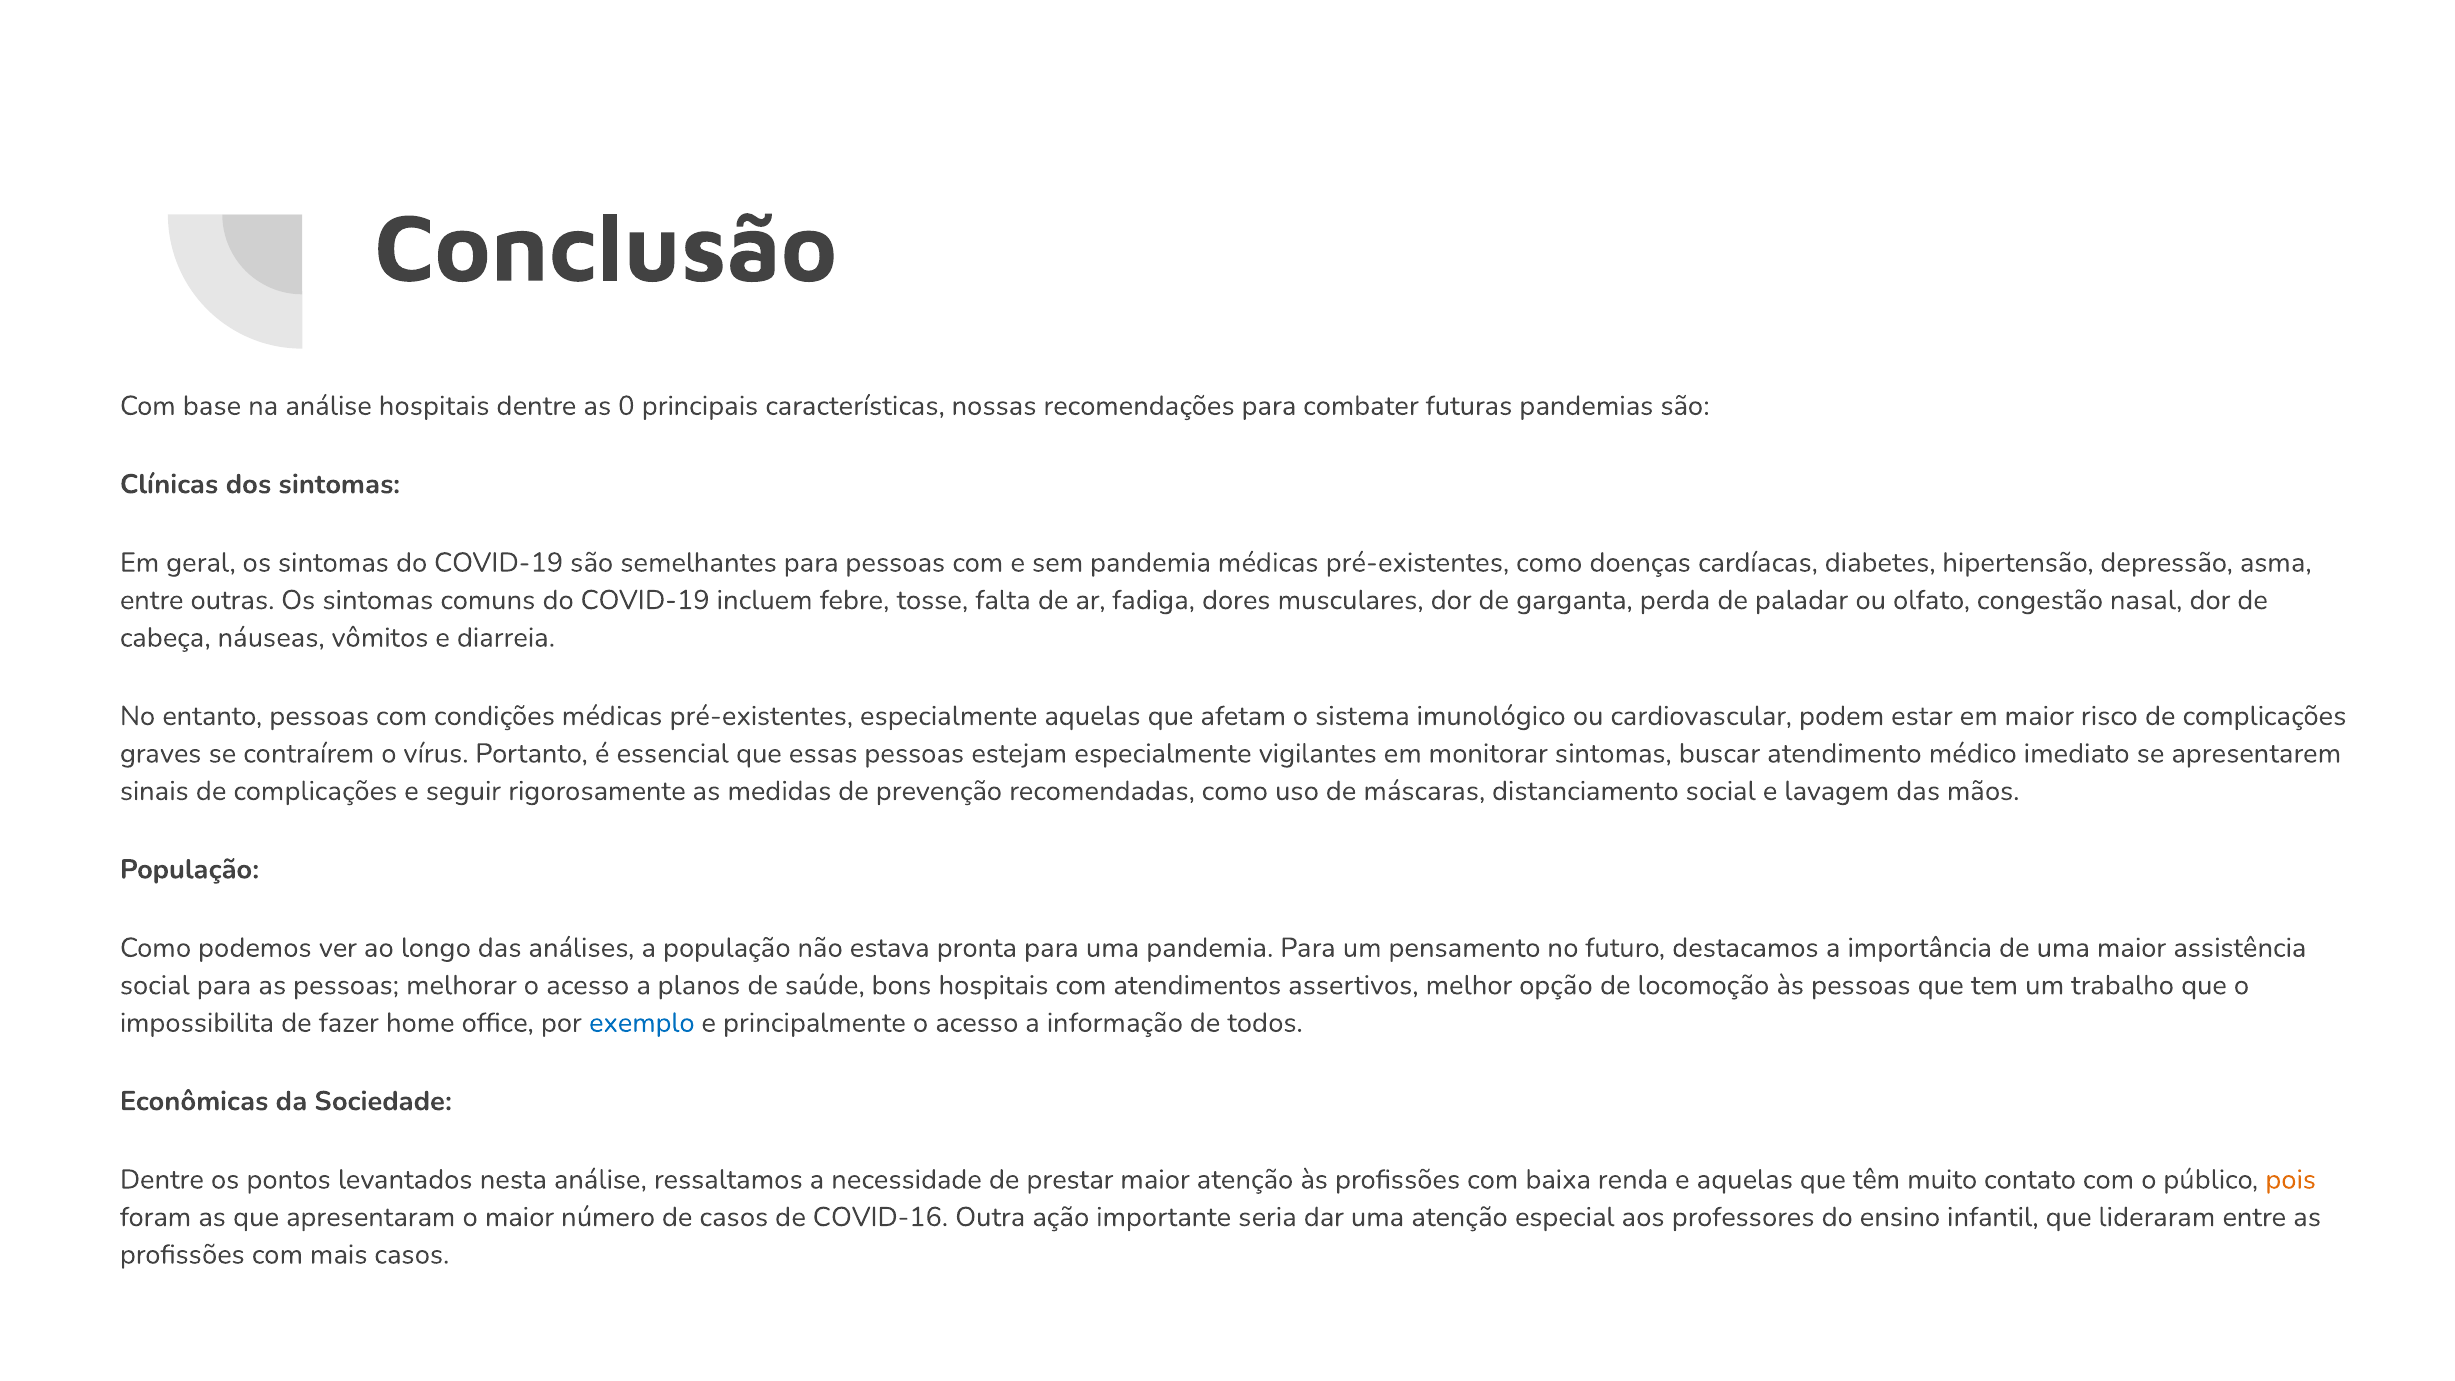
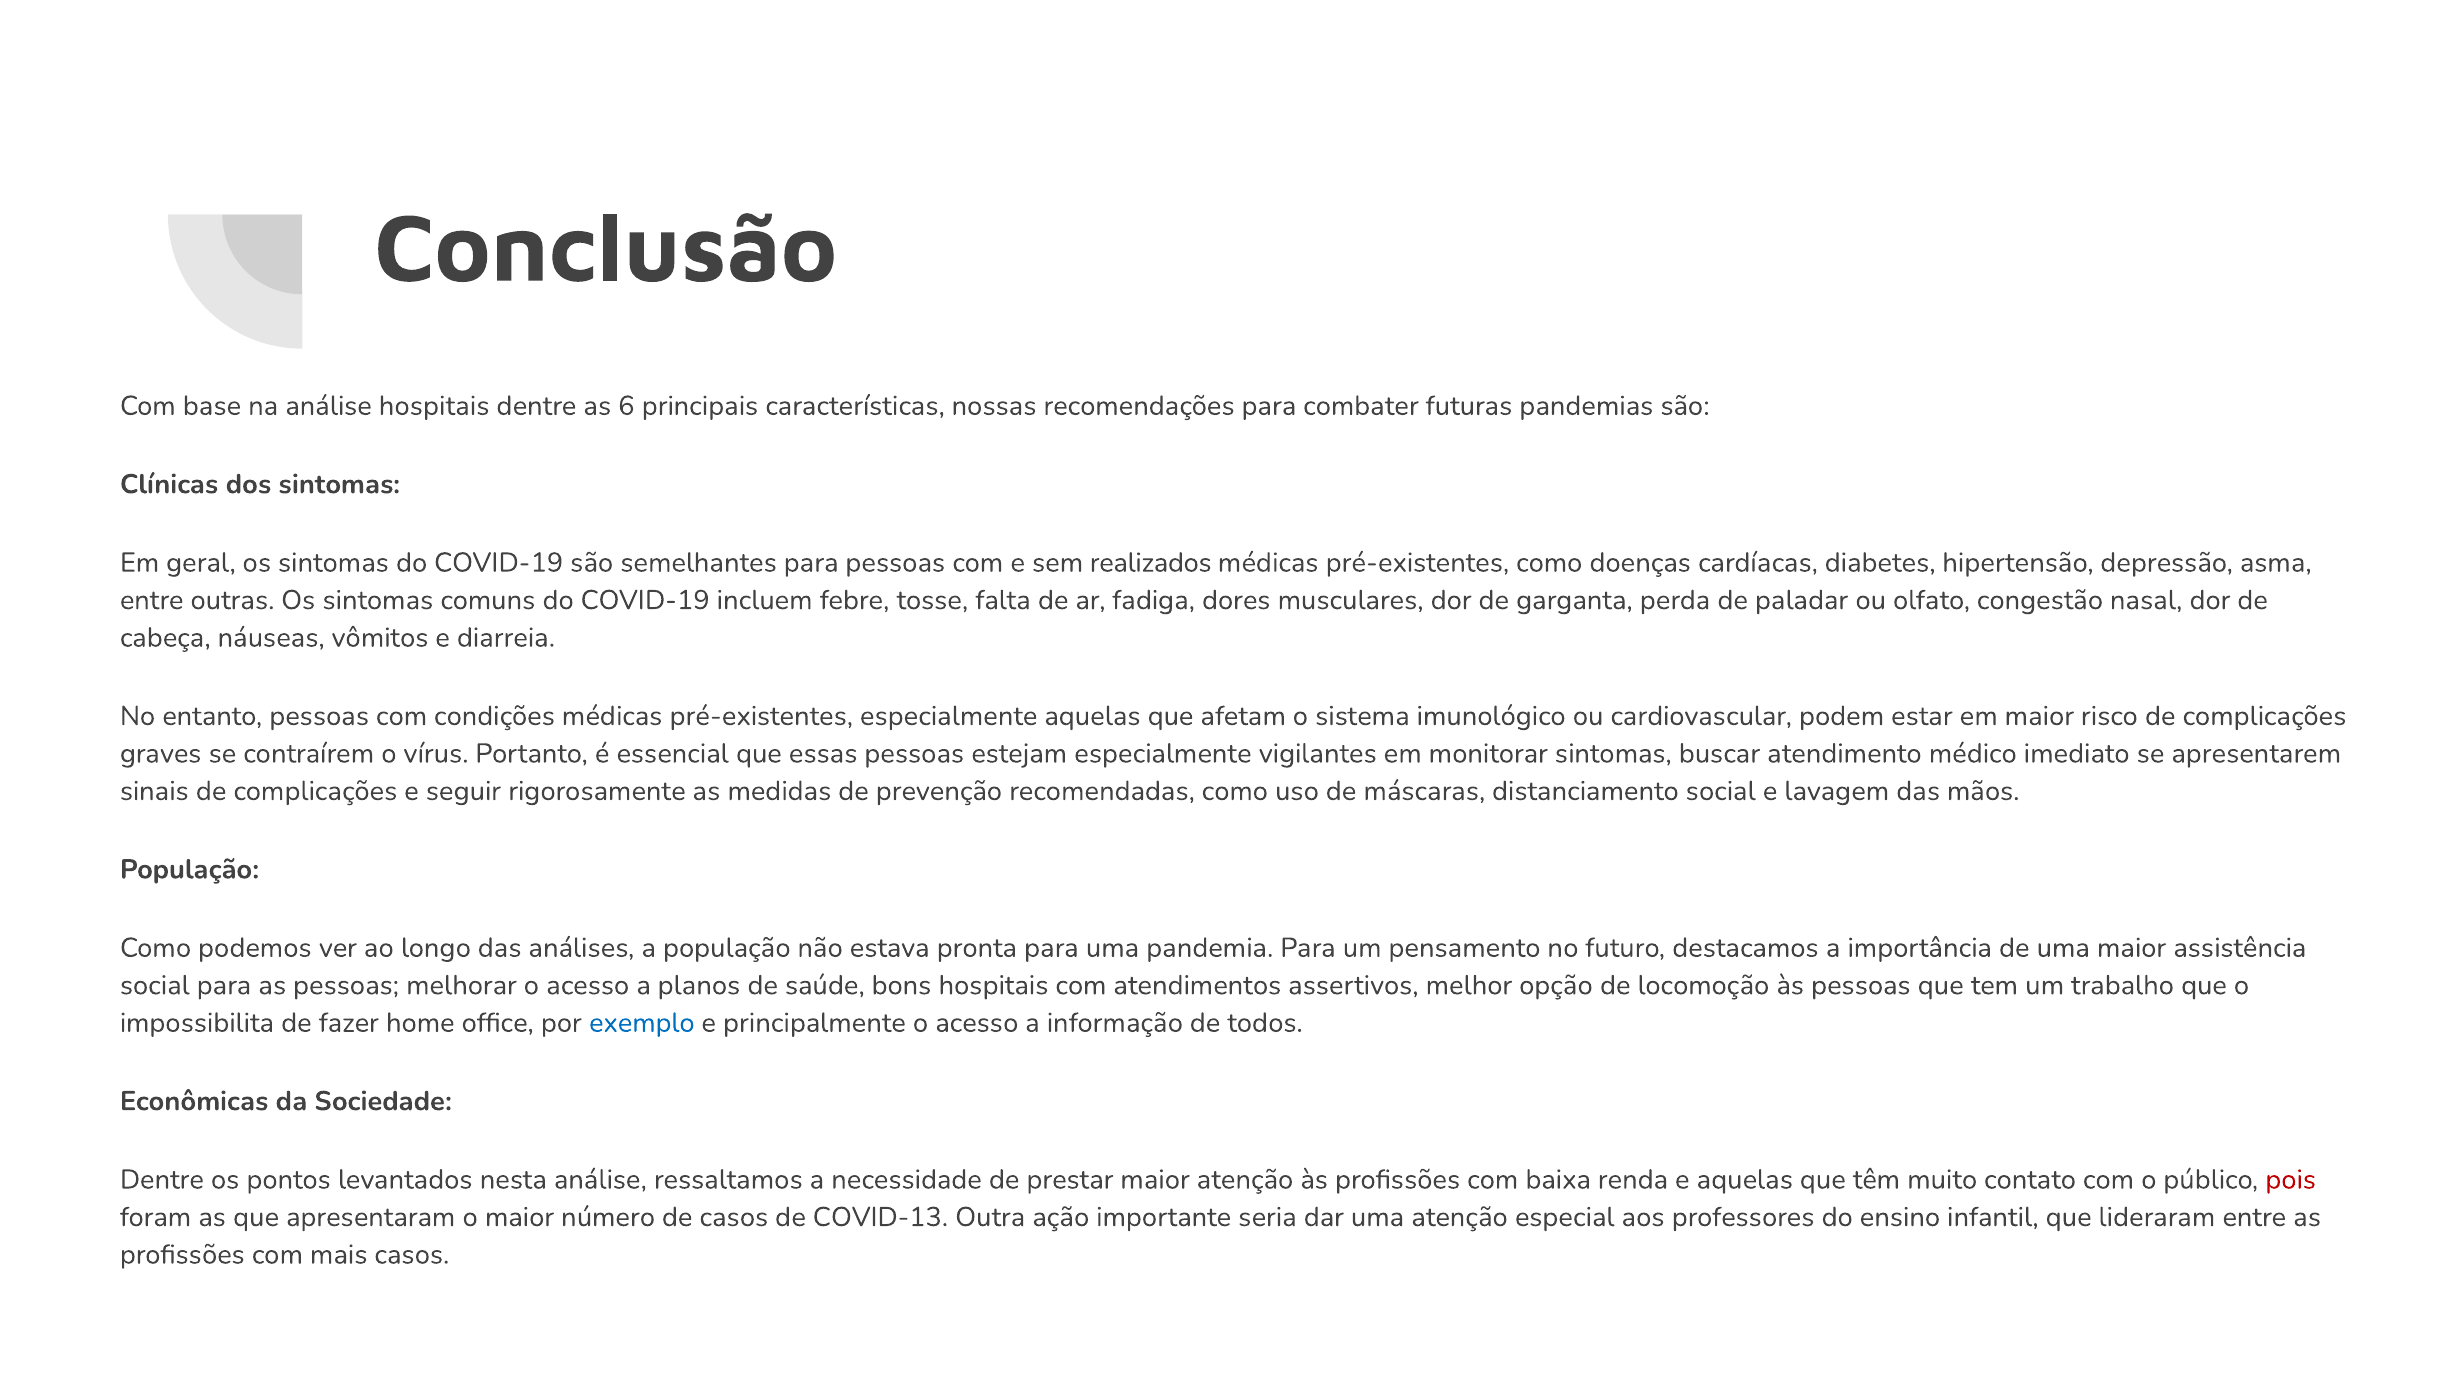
0: 0 -> 6 (626, 406)
sem pandemia: pandemia -> realizados (1151, 563)
pois colour: orange -> red (2291, 1180)
COVID-16: COVID-16 -> COVID-13 (880, 1217)
